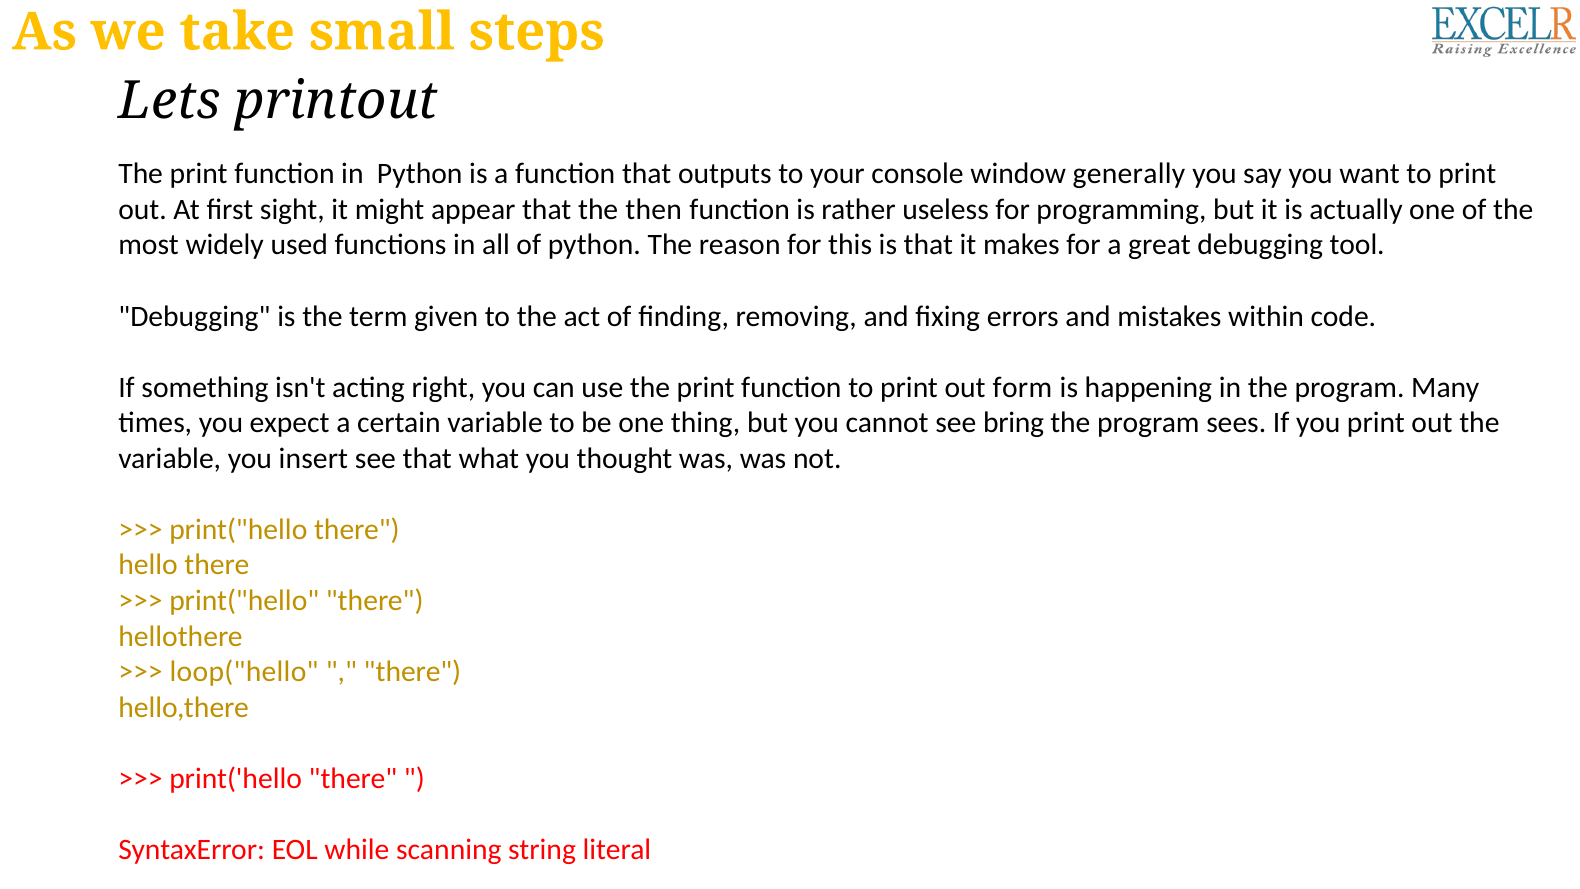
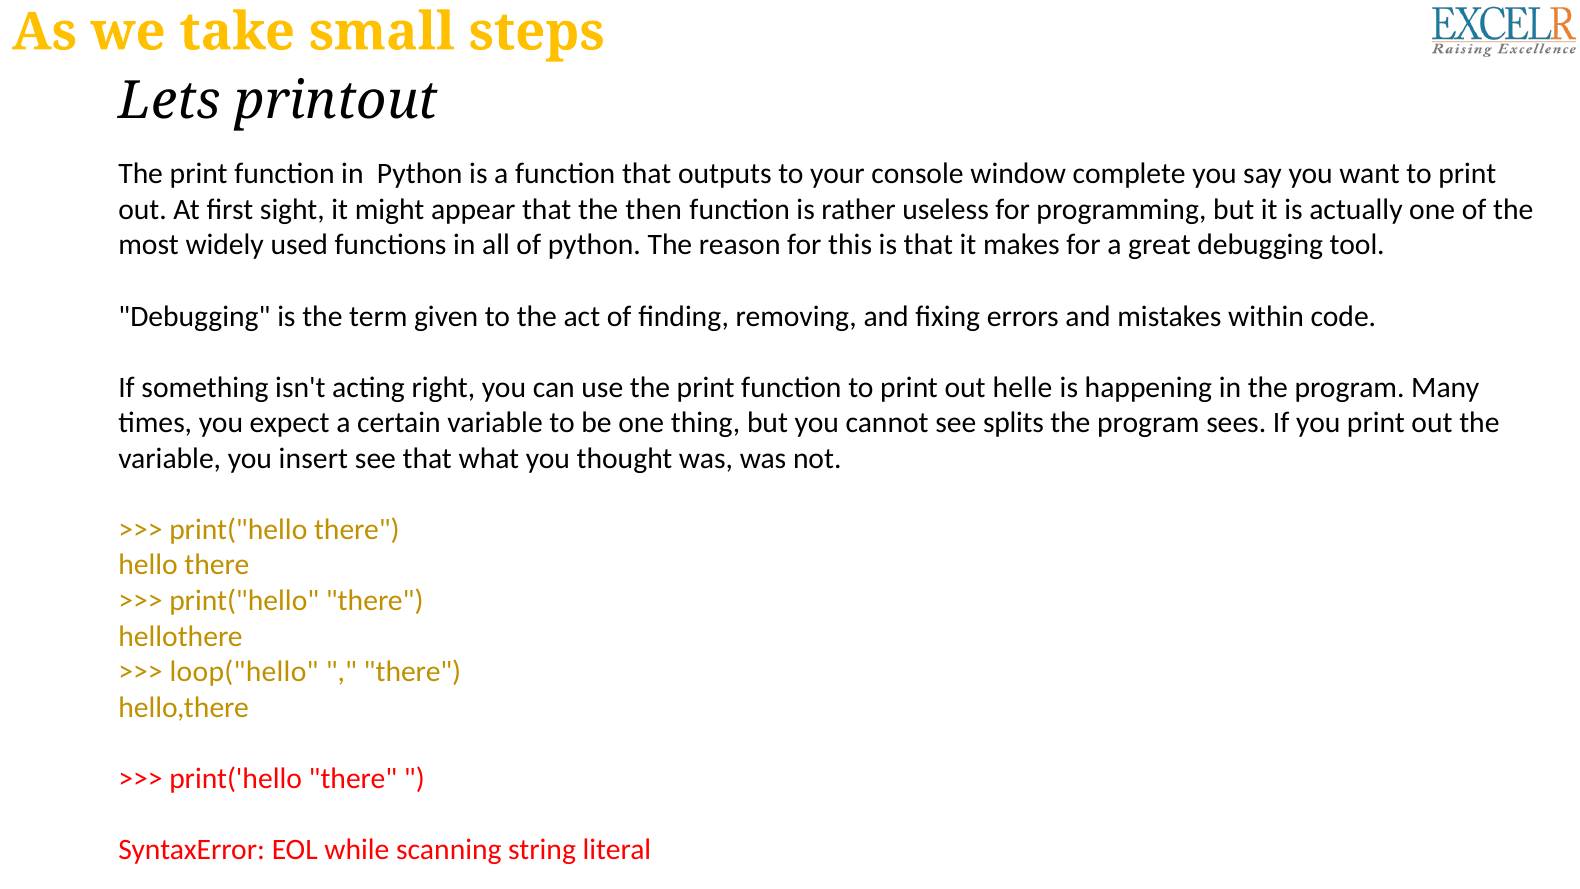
generally: generally -> complete (1129, 174)
form: form -> helle (1022, 387)
bring: bring -> splits (1013, 423)
